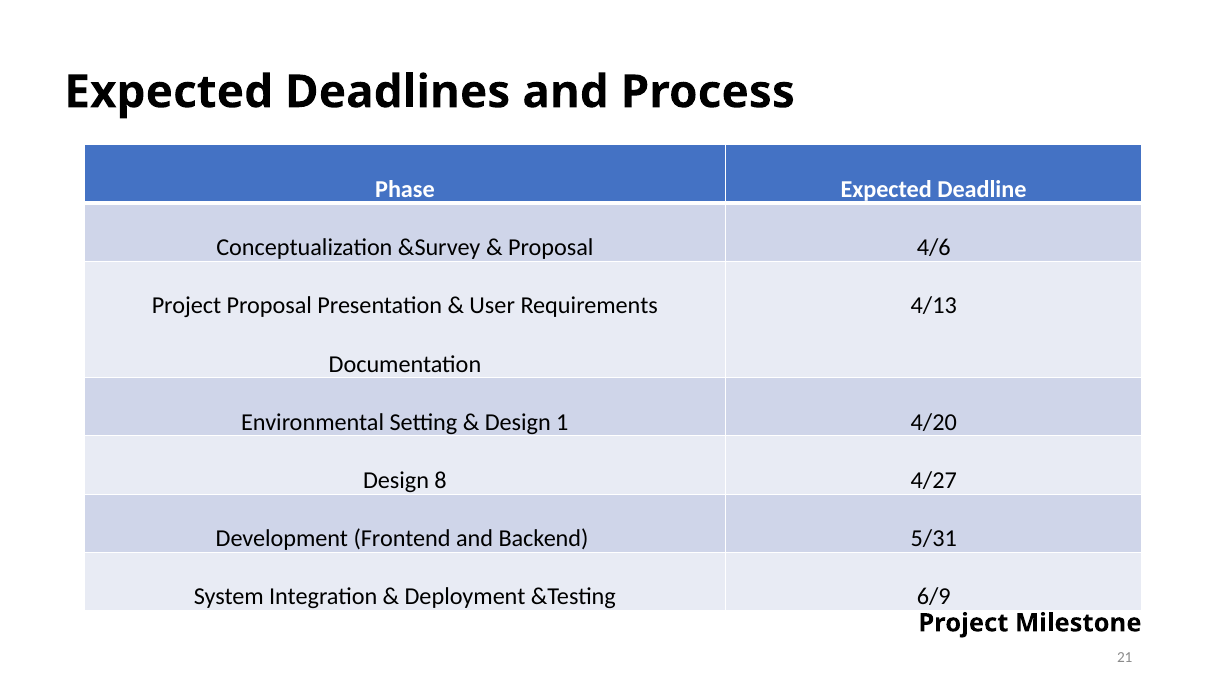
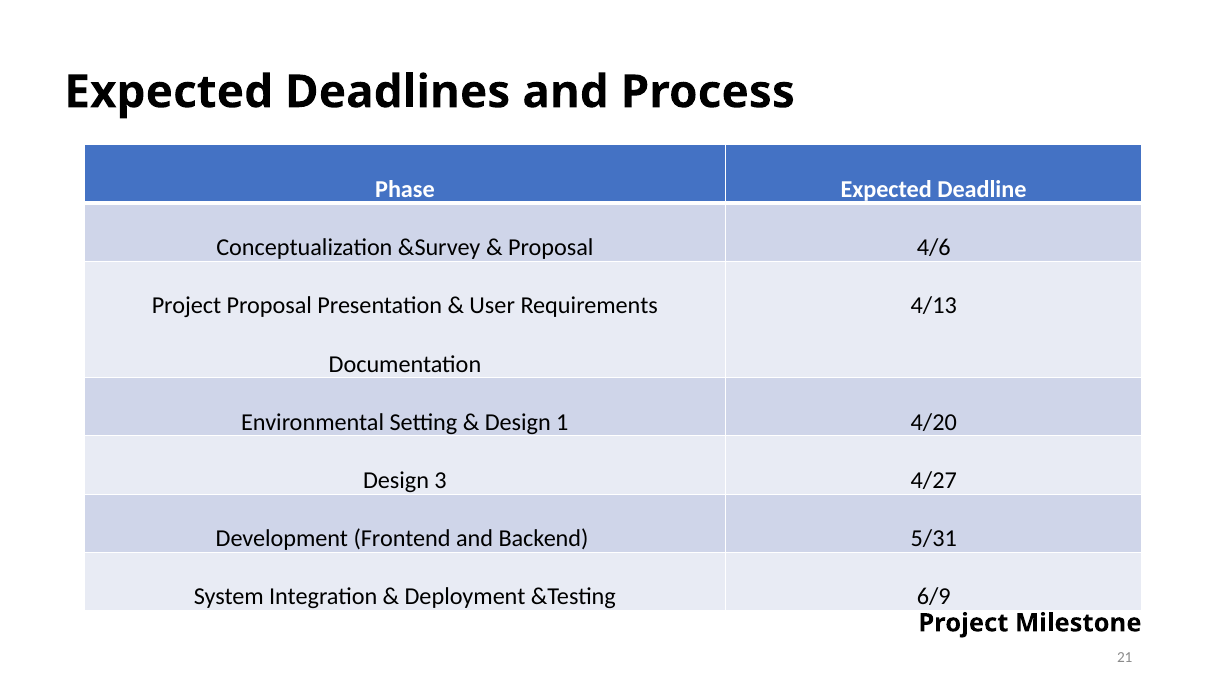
8: 8 -> 3 (441, 481)
